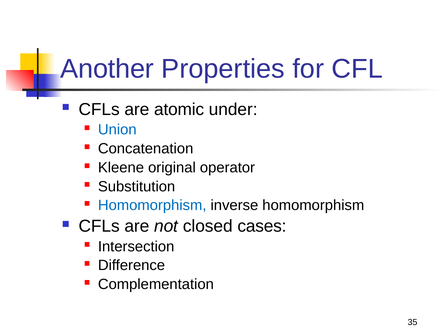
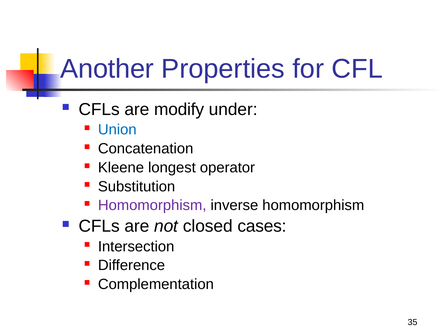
atomic: atomic -> modify (179, 109)
original: original -> longest (172, 168)
Homomorphism colour: blue -> purple (152, 205)
